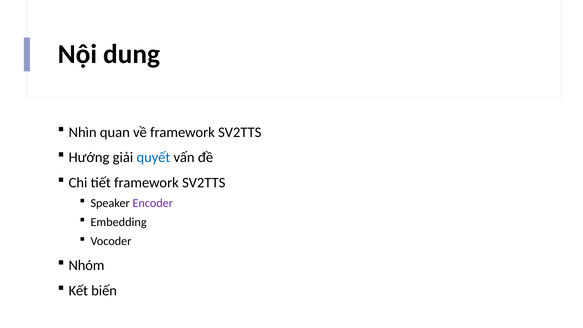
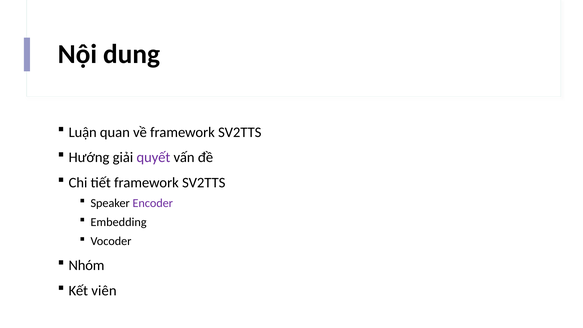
Nhìn: Nhìn -> Luận (83, 132)
quyết colour: blue -> purple (153, 157)
biến: biến -> viên (104, 291)
